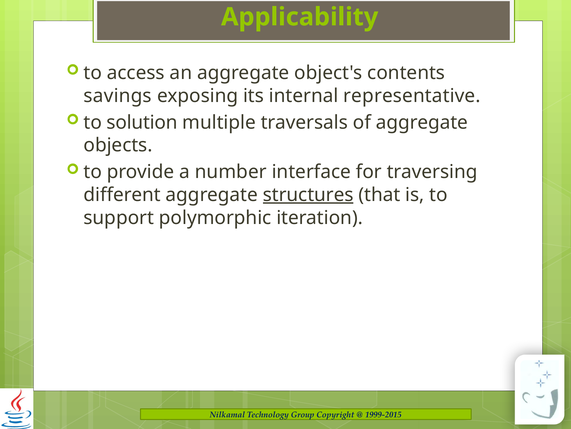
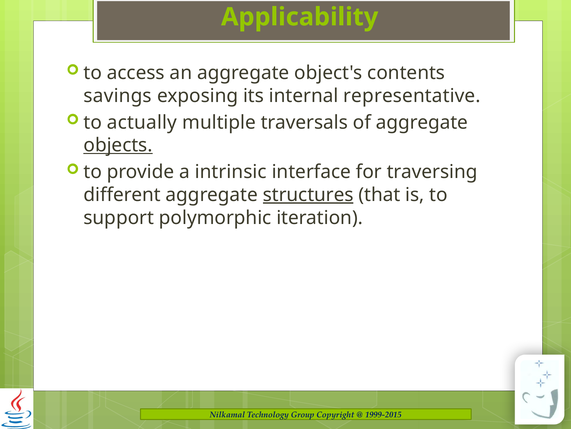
solution: solution -> actually (142, 122)
objects underline: none -> present (118, 145)
number: number -> intrinsic (231, 172)
